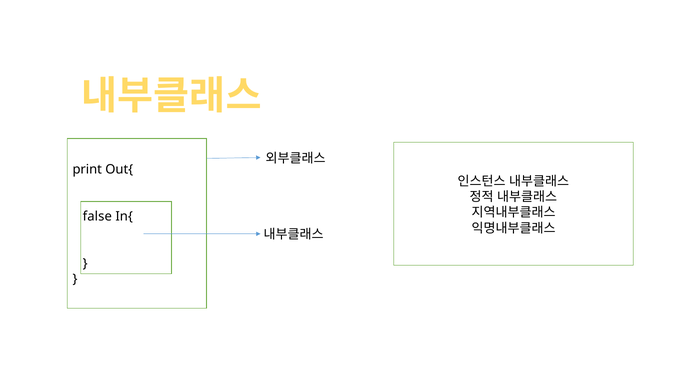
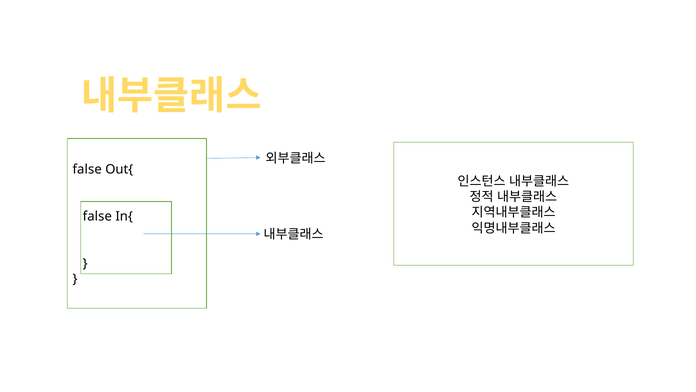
print: print -> false (87, 169)
